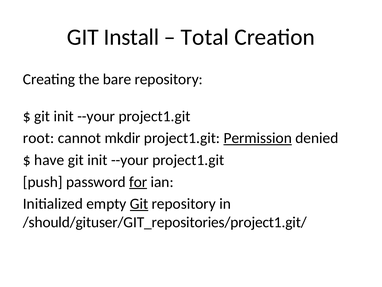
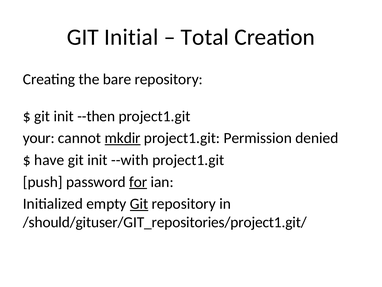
Install: Install -> Initial (131, 37)
--your: --your -> --then (96, 116)
root: root -> your (39, 138)
mkdir underline: none -> present (123, 138)
Permission underline: present -> none (258, 138)
--your: --your -> --with (130, 160)
